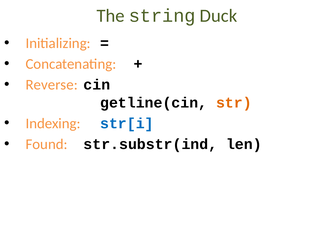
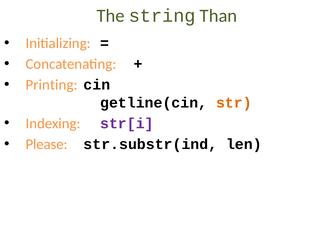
Duck: Duck -> Than (218, 16)
Reverse: Reverse -> Printing (52, 85)
str[i colour: blue -> purple (127, 124)
Found: Found -> Please (47, 144)
